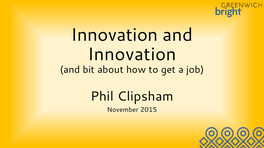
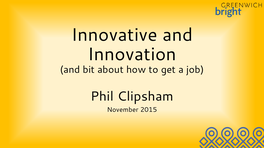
Innovation: Innovation -> Innovative (114, 35)
